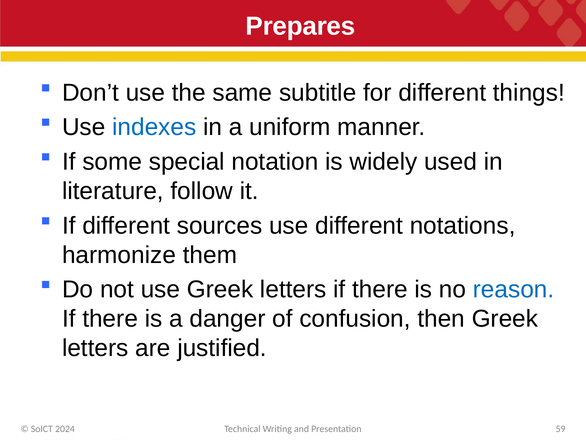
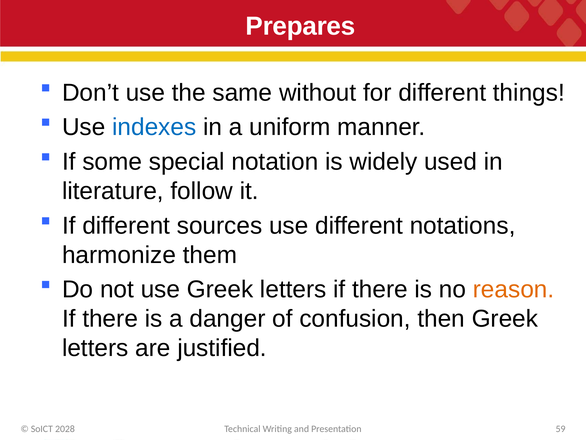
subtitle: subtitle -> without (318, 93)
reason colour: blue -> orange (514, 289)
2024: 2024 -> 2028 (65, 428)
